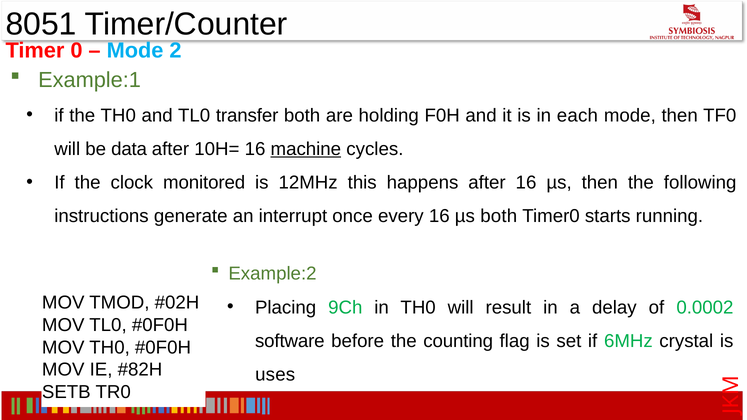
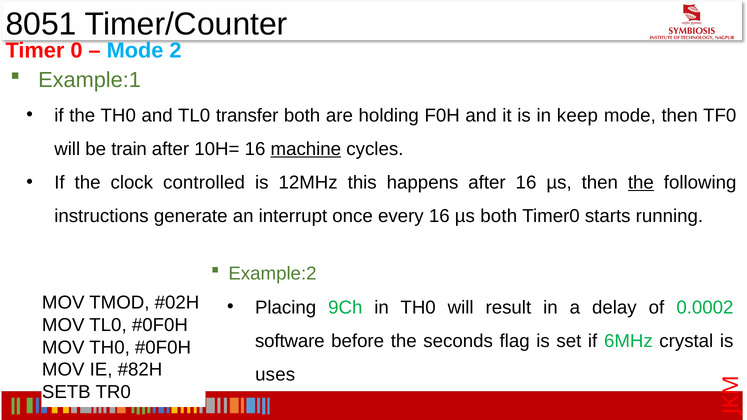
each: each -> keep (577, 115)
data: data -> train (129, 149)
monitored: monitored -> controlled (204, 183)
the underline: none -> present (641, 183)
counting: counting -> seconds (458, 341)
